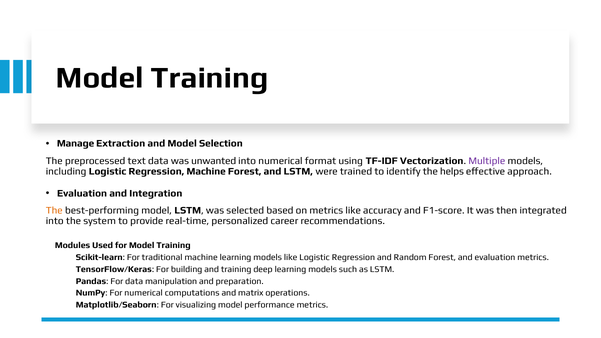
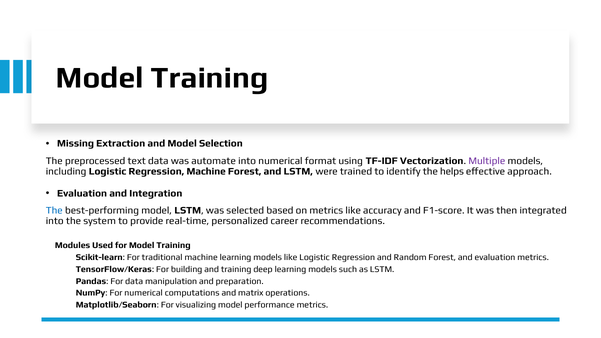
Manage: Manage -> Missing (76, 144)
unwanted: unwanted -> automate (214, 161)
The colour: orange -> blue (54, 210)
